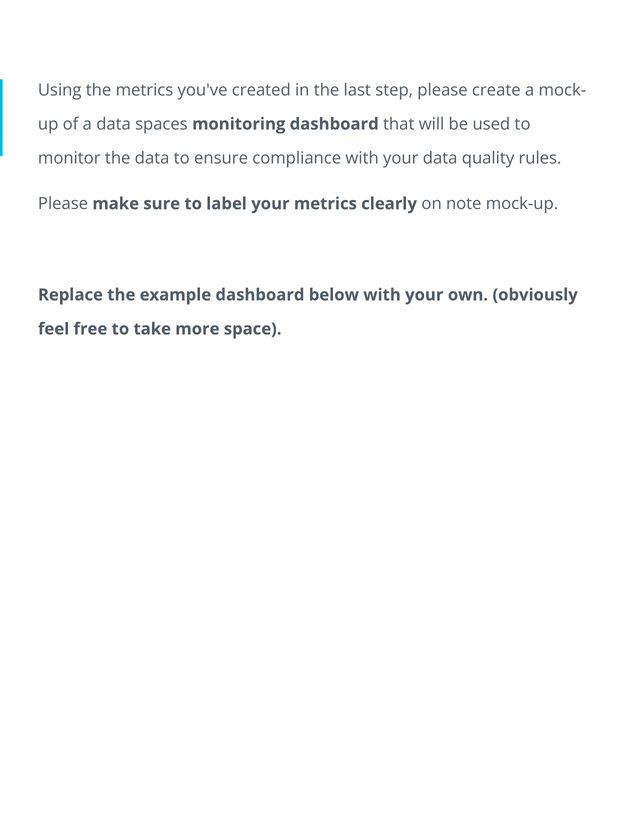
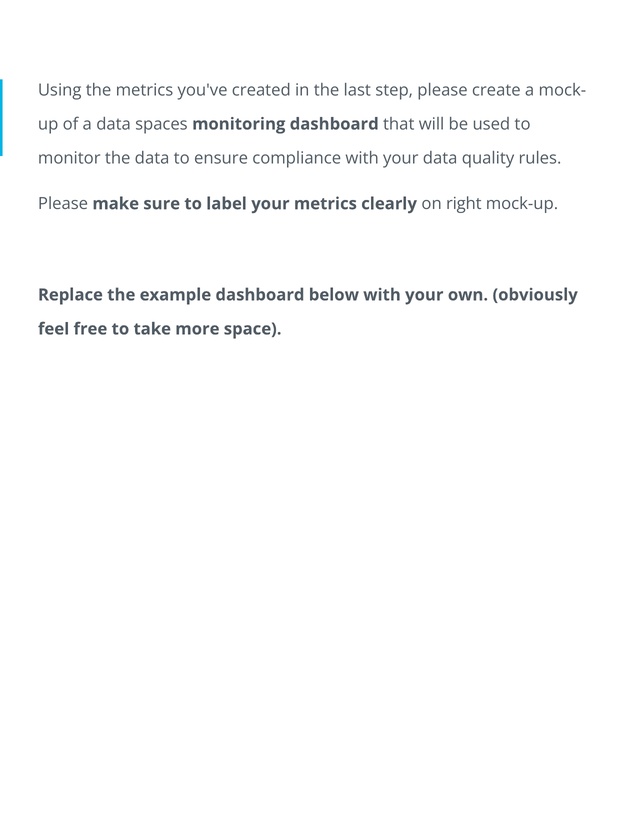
note: note -> right (464, 204)
